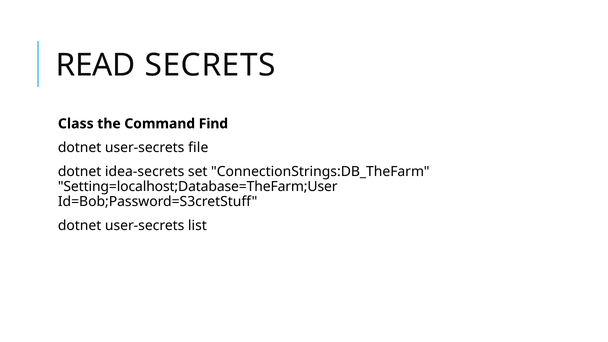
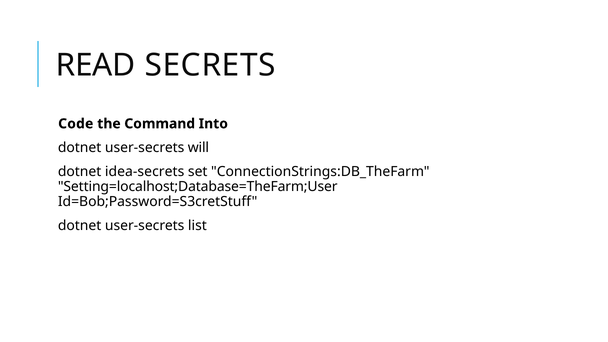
Class: Class -> Code (76, 124)
Find: Find -> Into (213, 124)
file: file -> will (198, 148)
